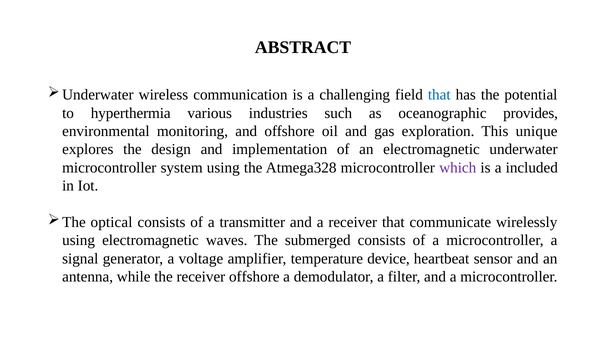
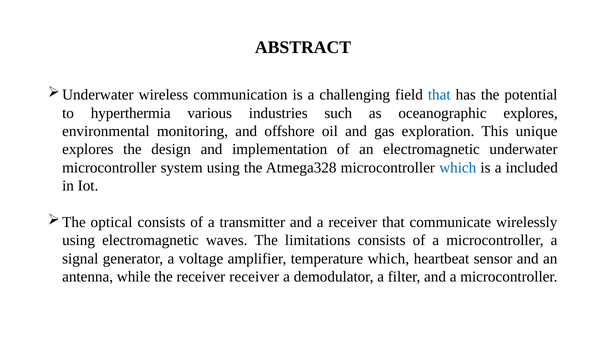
oceanographic provides: provides -> explores (531, 113)
which colour: purple -> blue (458, 168)
submerged: submerged -> limitations (318, 240)
temperature device: device -> which (388, 258)
receiver offshore: offshore -> receiver (254, 277)
